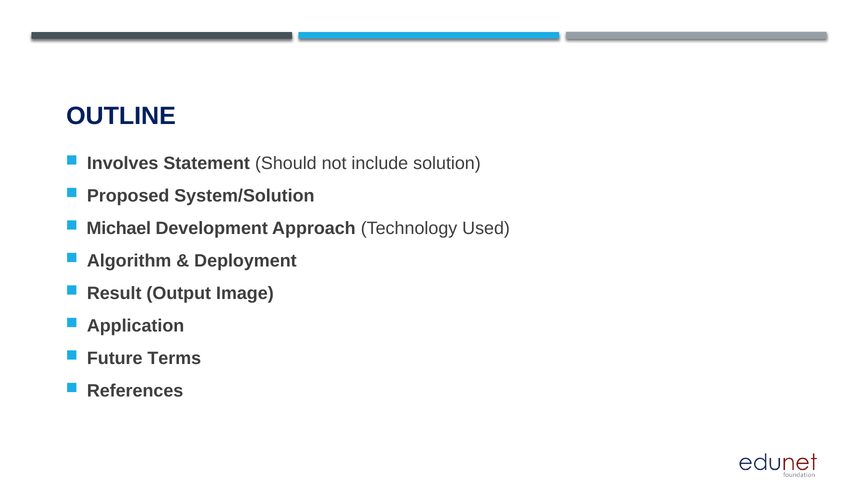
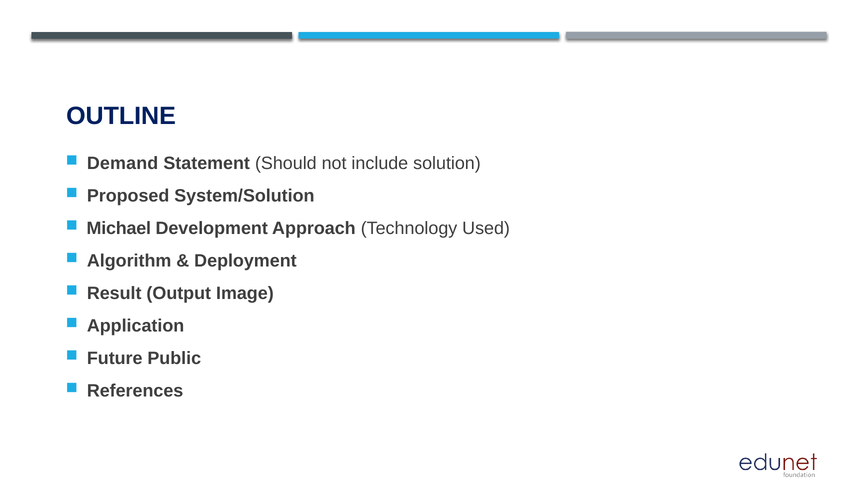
Involves: Involves -> Demand (123, 164)
Terms: Terms -> Public (174, 359)
